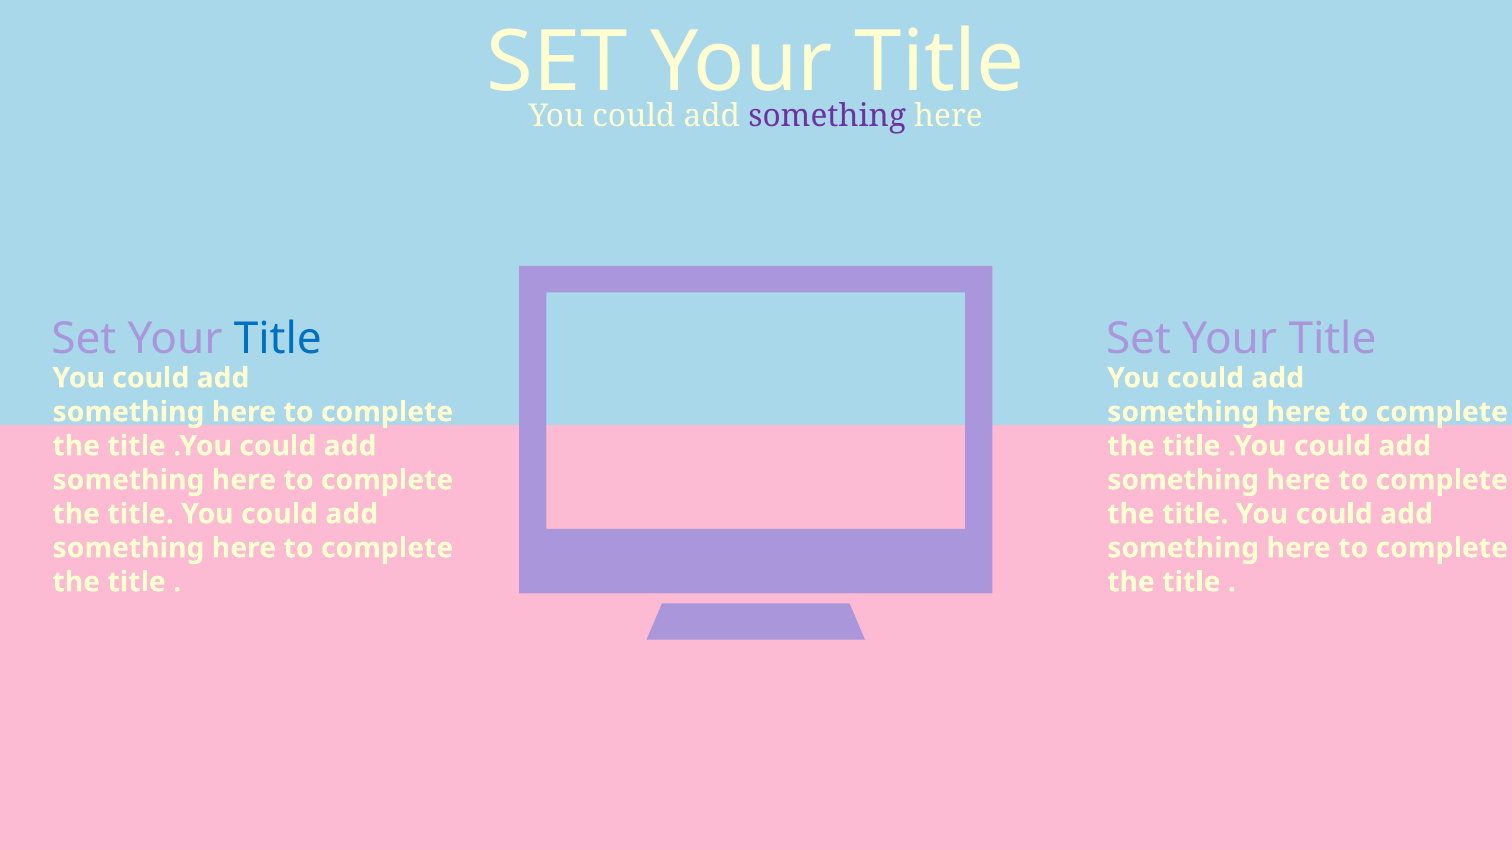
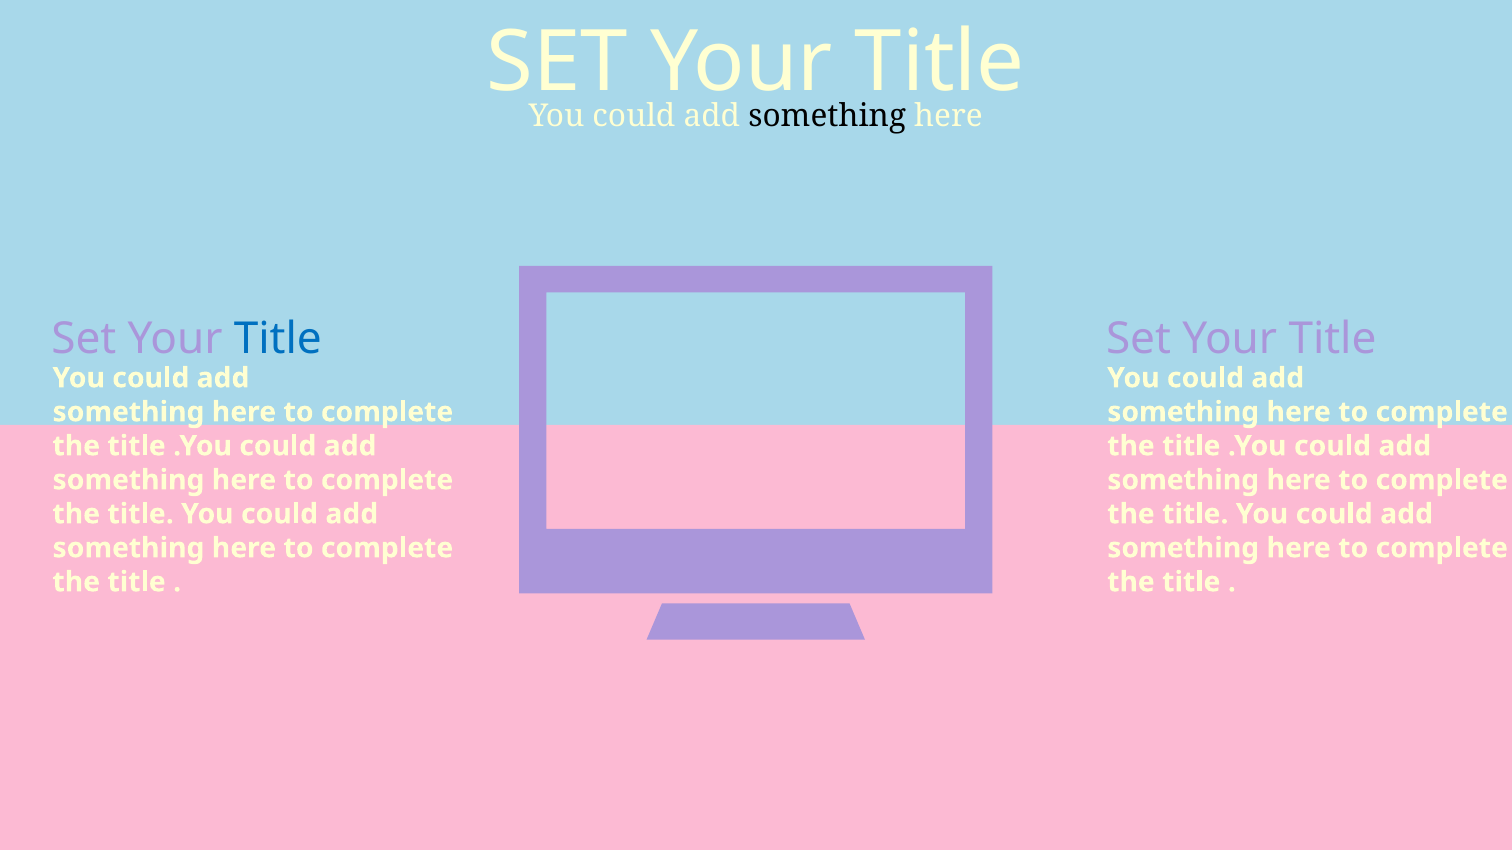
something colour: purple -> black (827, 116)
